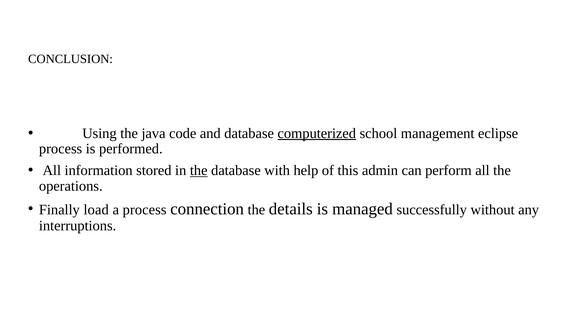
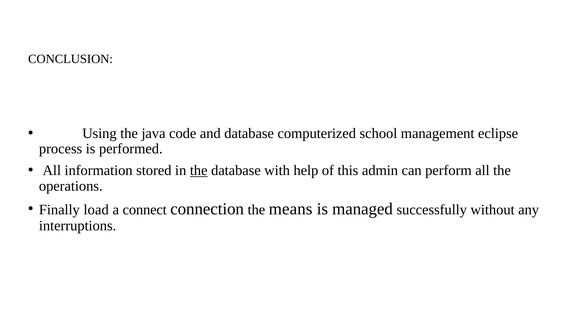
computerized underline: present -> none (317, 133)
a process: process -> connect (145, 209)
details: details -> means (291, 209)
